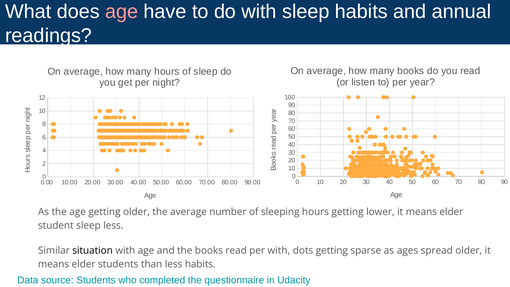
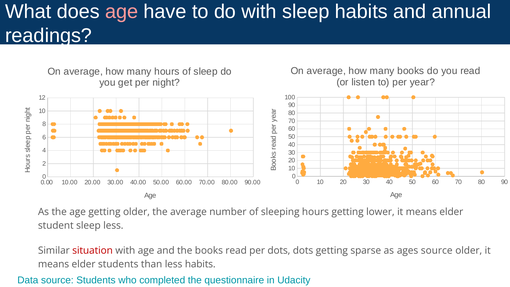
situation colour: black -> red (93, 250)
per with: with -> dots (279, 250)
ages spread: spread -> source (437, 250)
